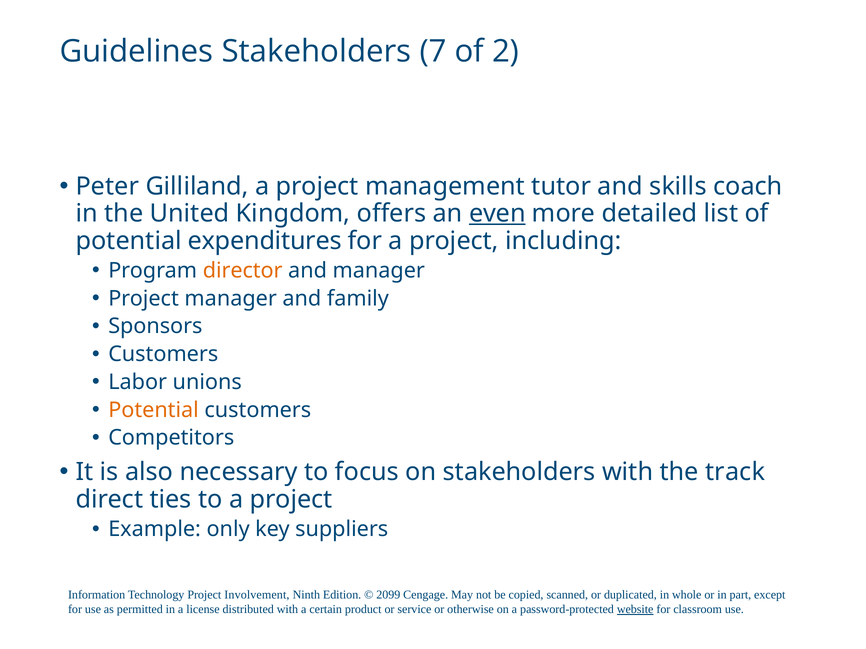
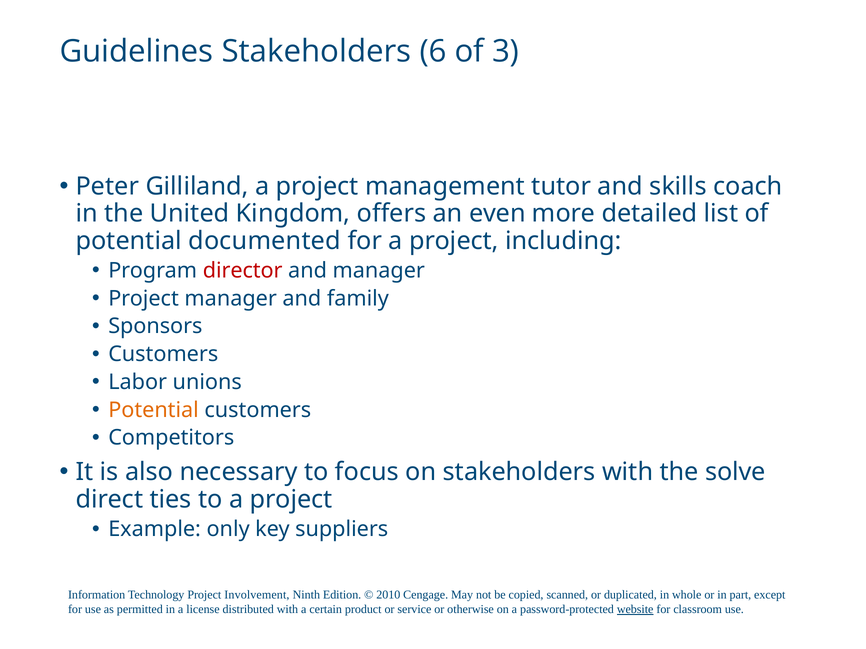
7: 7 -> 6 (433, 51)
2: 2 -> 3 (506, 51)
even underline: present -> none (497, 214)
expenditures: expenditures -> documented (265, 241)
director colour: orange -> red (243, 271)
track: track -> solve (735, 472)
2099: 2099 -> 2010 (388, 595)
